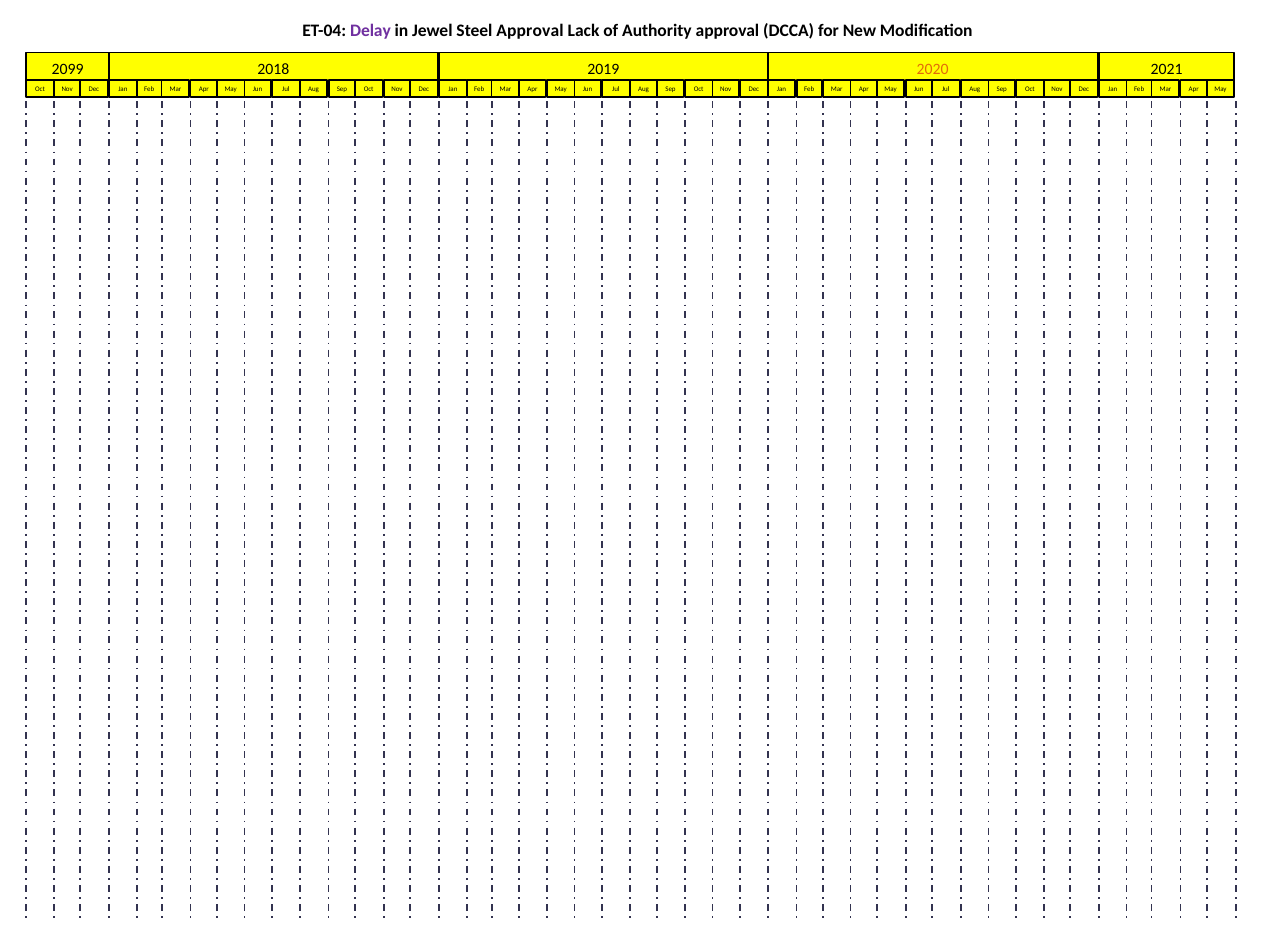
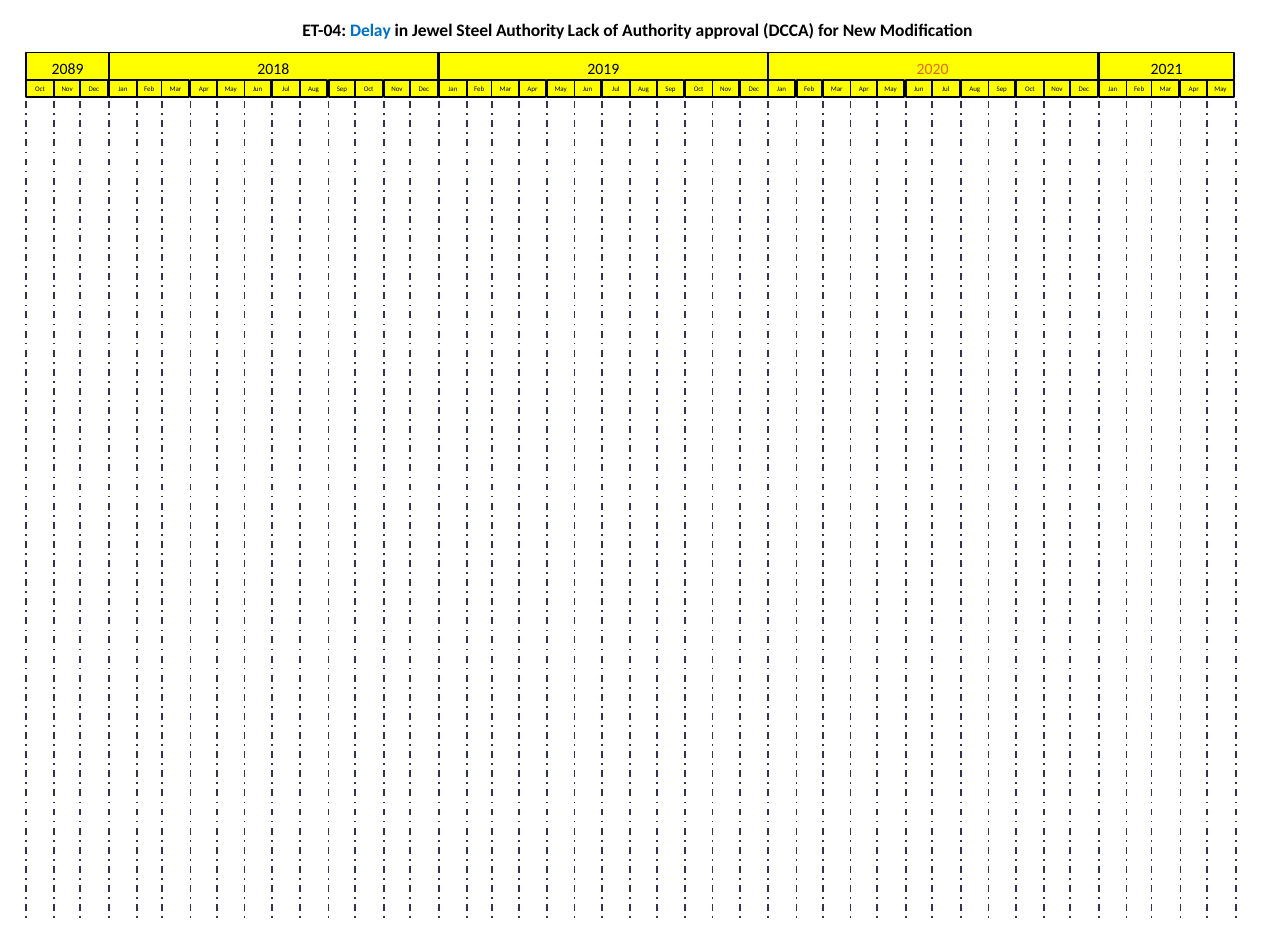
Delay colour: purple -> blue (370, 31)
Steel Approval: Approval -> Authority (530, 31)
2099: 2099 -> 2089 (68, 69)
